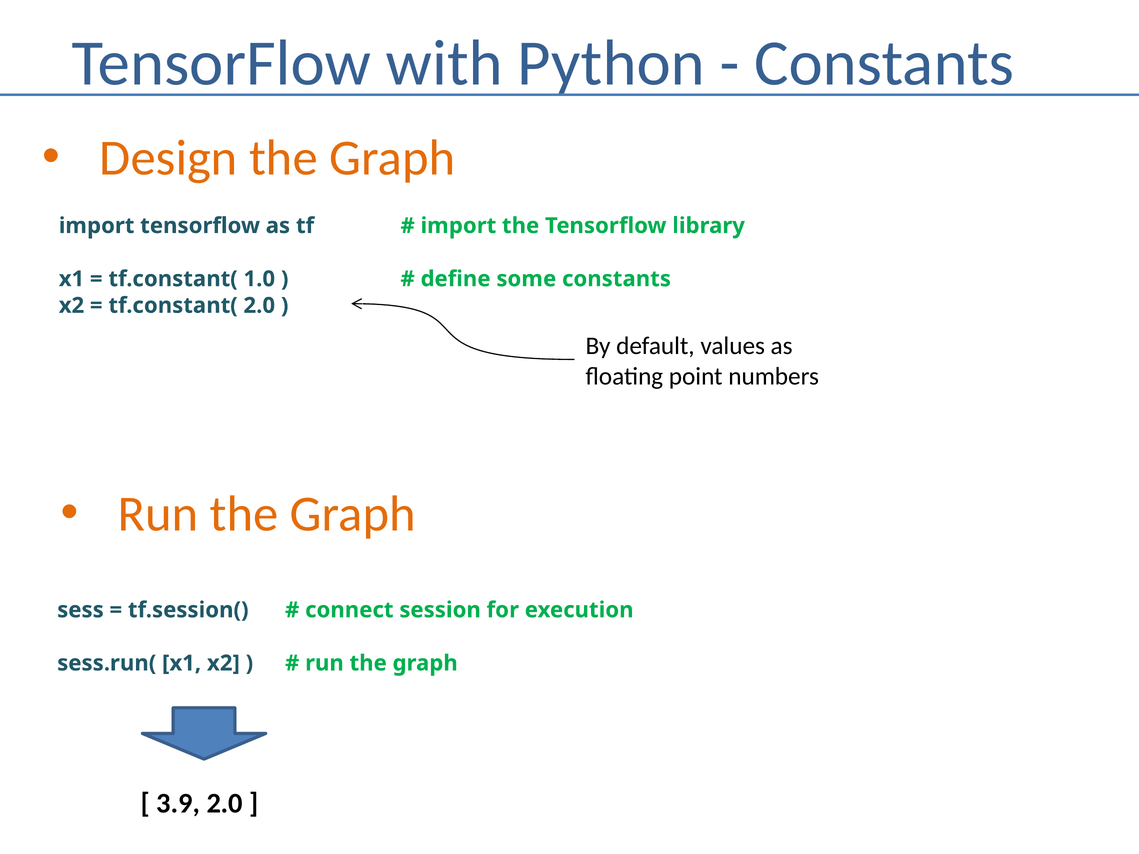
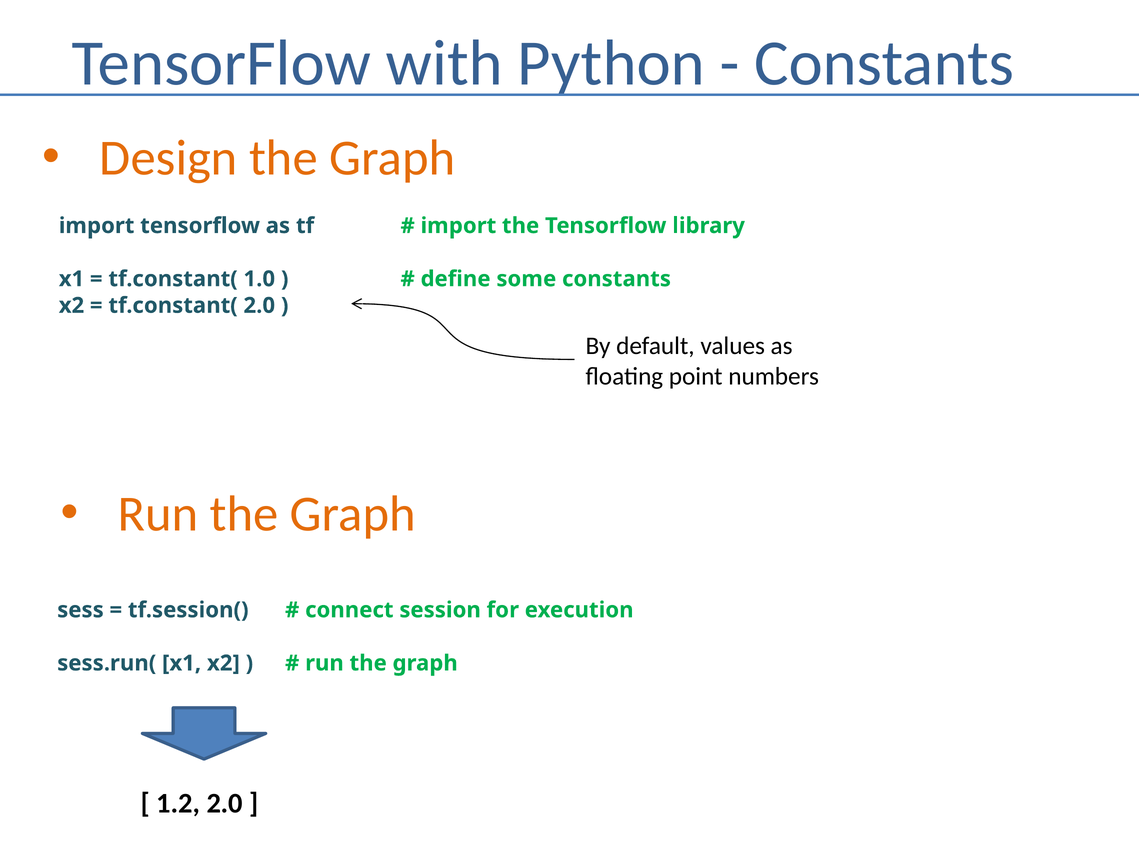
3.9: 3.9 -> 1.2 (178, 804)
